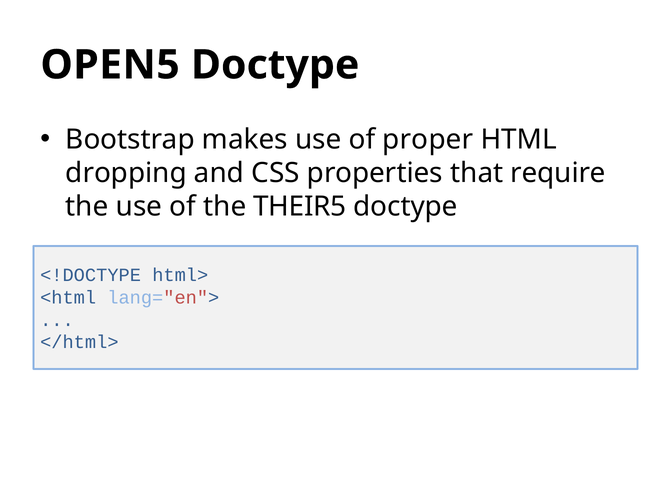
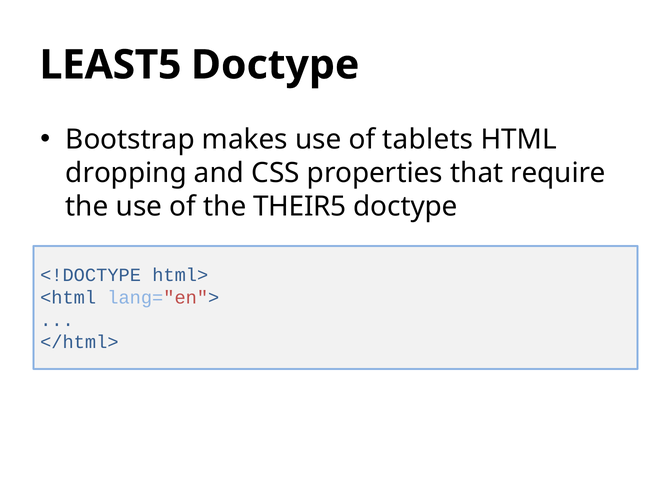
OPEN5: OPEN5 -> LEAST5 (110, 65)
proper: proper -> tablets (428, 140)
